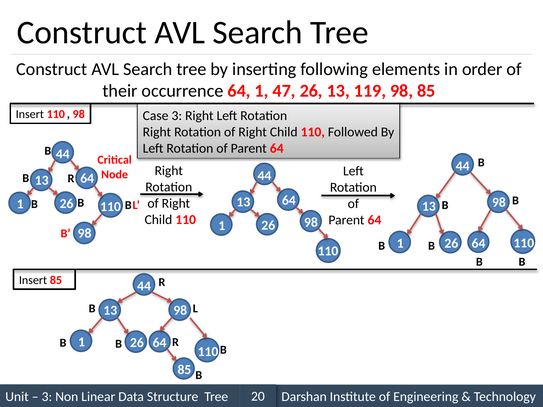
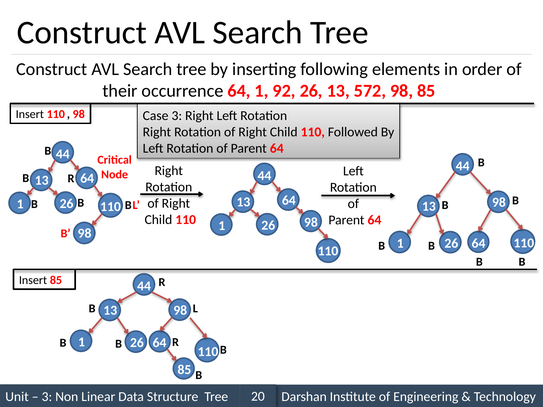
47: 47 -> 92 (284, 91)
119: 119 -> 572 (370, 91)
